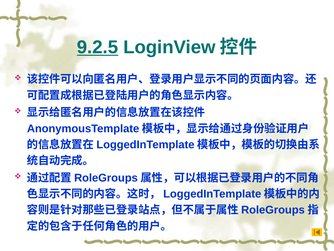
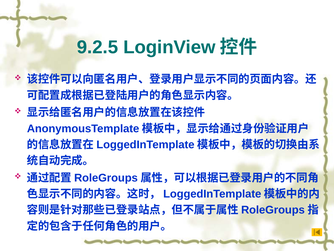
9.2.5 underline: present -> none (98, 47)
